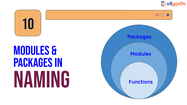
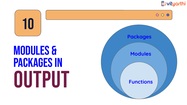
Naming: Naming -> Output (42, 80)
